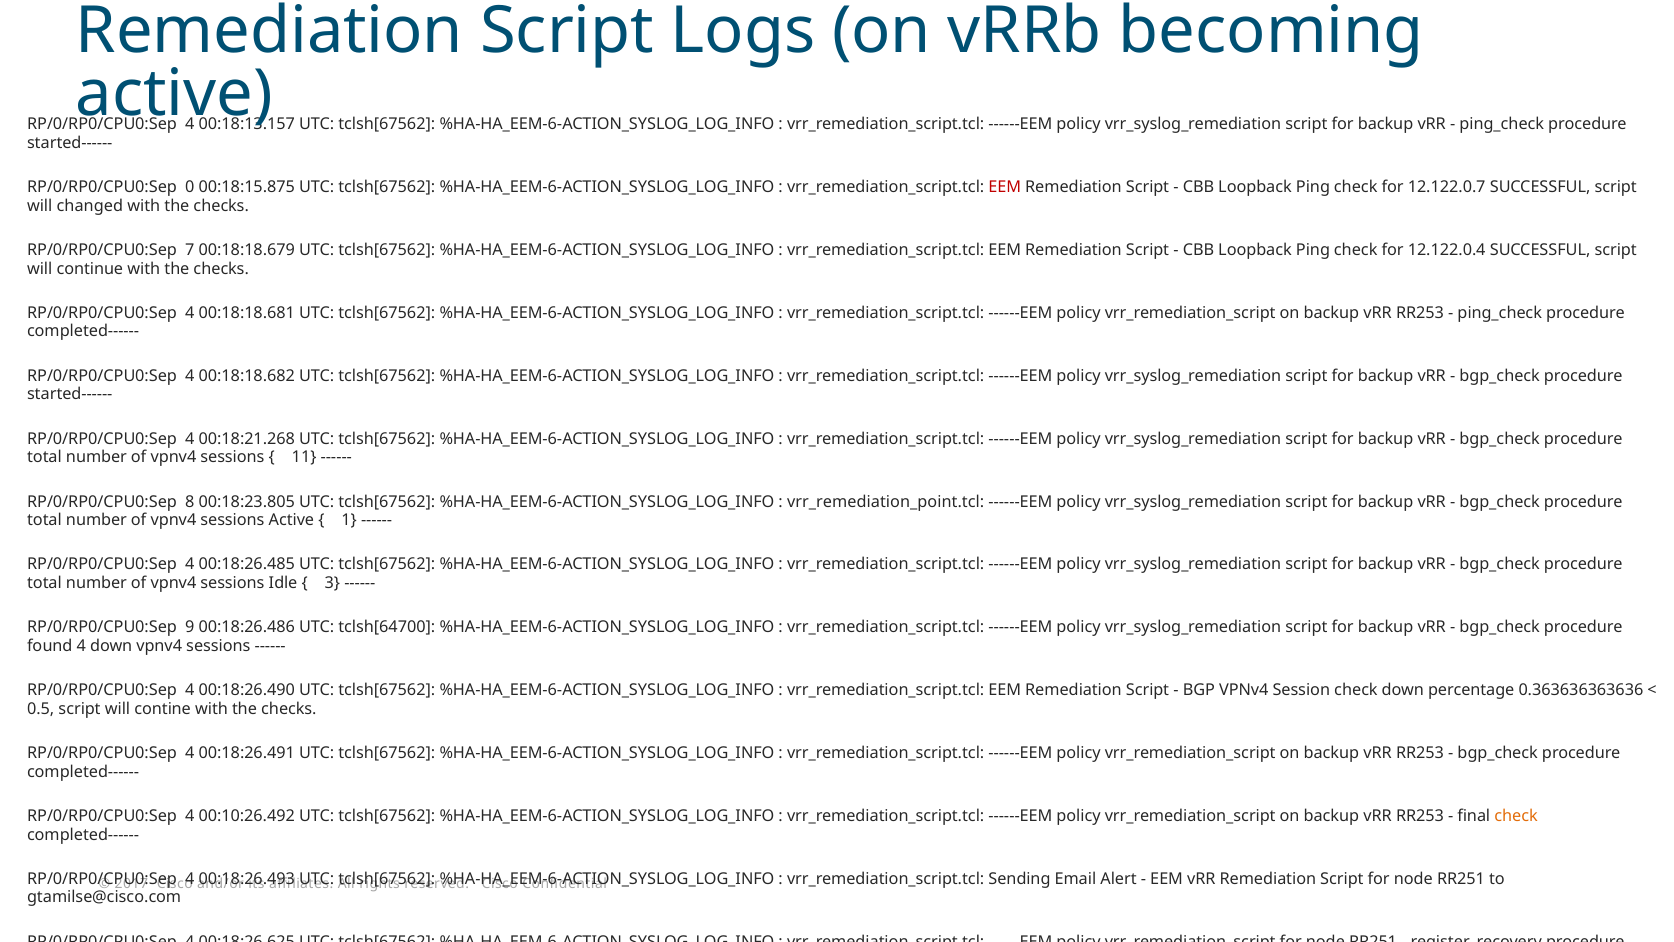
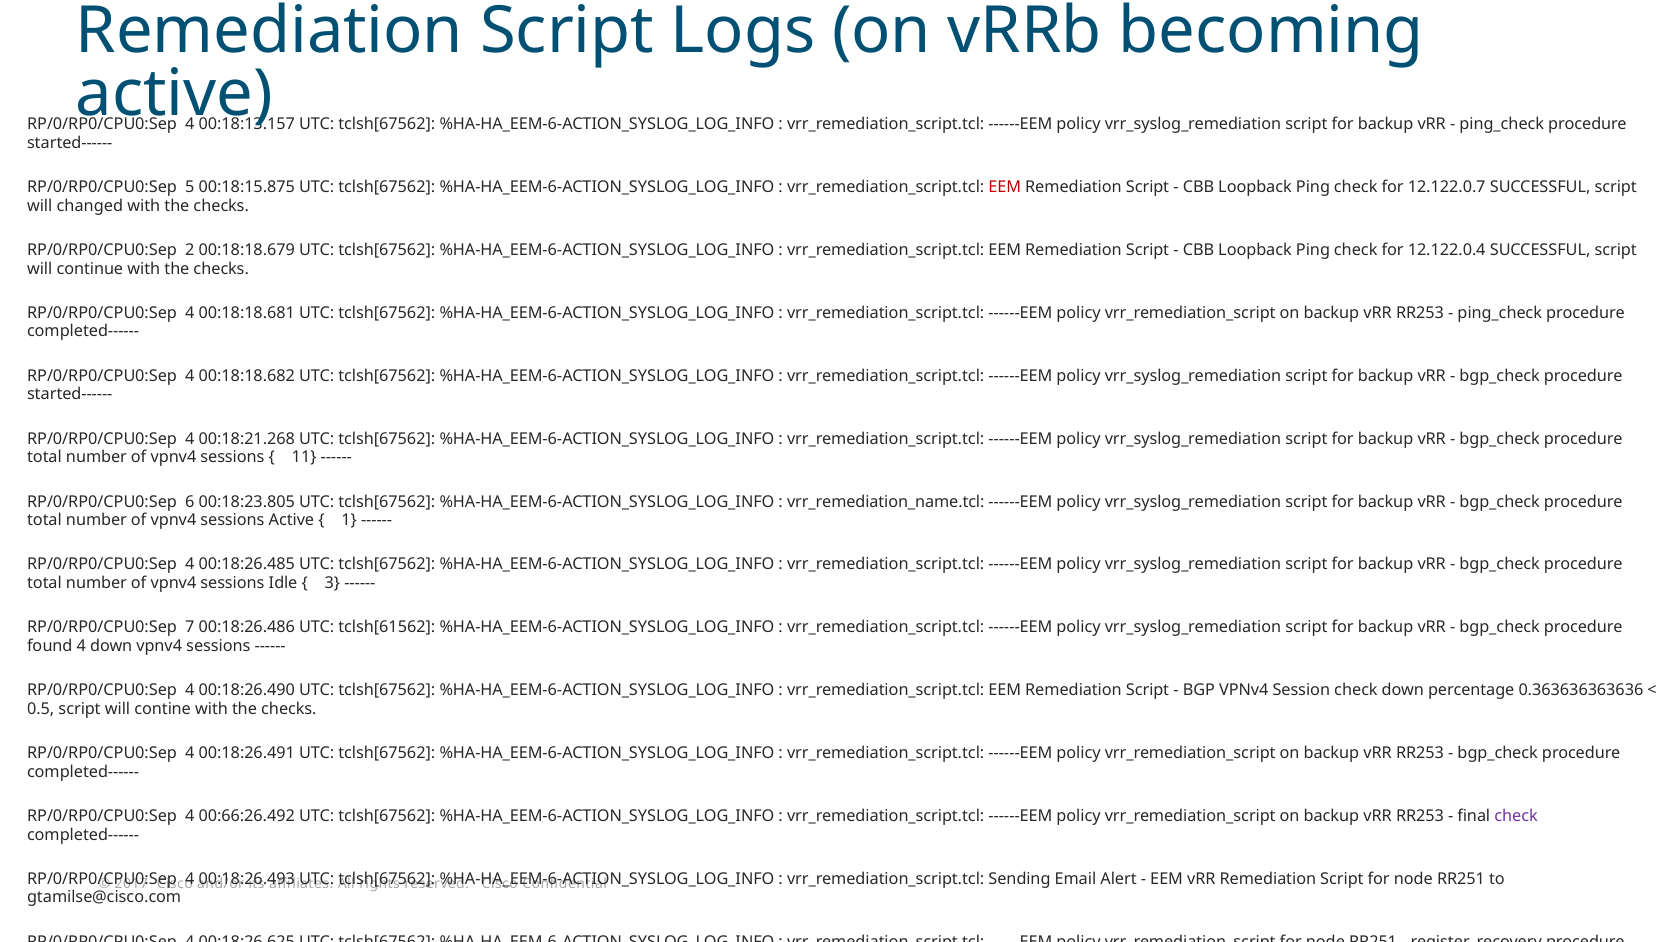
0: 0 -> 5 (190, 187)
RP/0/RP0/CPU0:Sep 7: 7 -> 2 (190, 250)
8: 8 -> 6 (190, 502)
vrr_remediation_point.tcl: vrr_remediation_point.tcl -> vrr_remediation_name.tcl (886, 502)
9: 9 -> 7 (190, 627)
tclsh[64700: tclsh[64700 -> tclsh[61562 (387, 627)
00:10:26.492: 00:10:26.492 -> 00:66:26.492 (247, 816)
check colour: orange -> purple (1516, 816)
